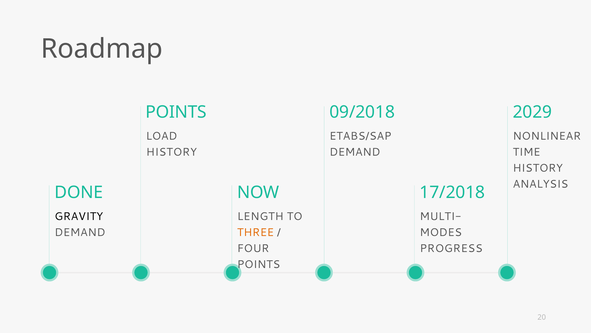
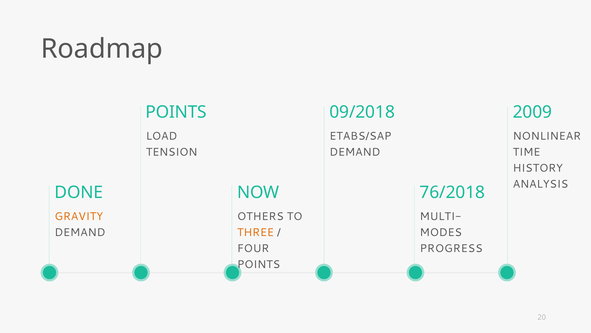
2029: 2029 -> 2009 (532, 112)
HISTORY: HISTORY -> TENSION (172, 152)
17/2018: 17/2018 -> 76/2018 (452, 192)
GRAVITY colour: black -> orange (79, 216)
LENGTH: LENGTH -> OTHERS (260, 216)
